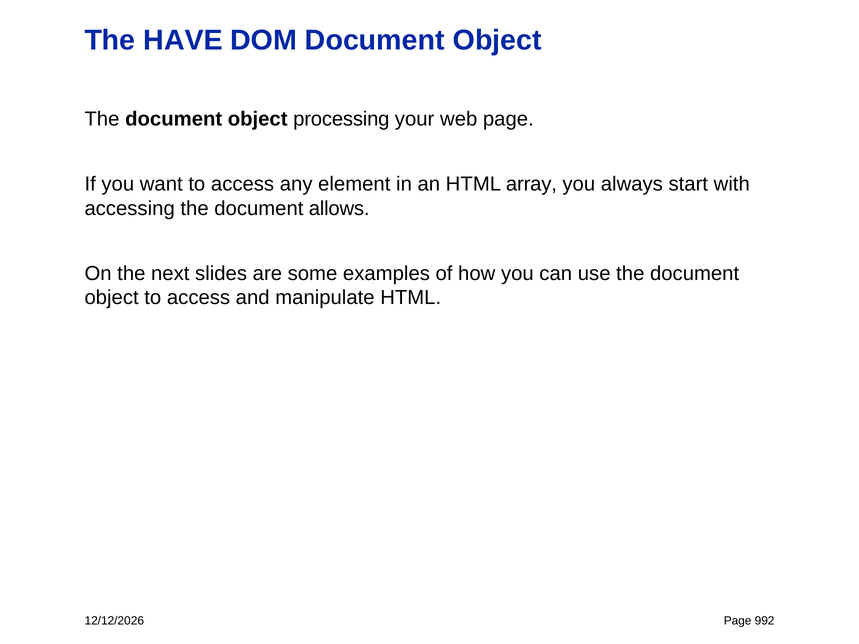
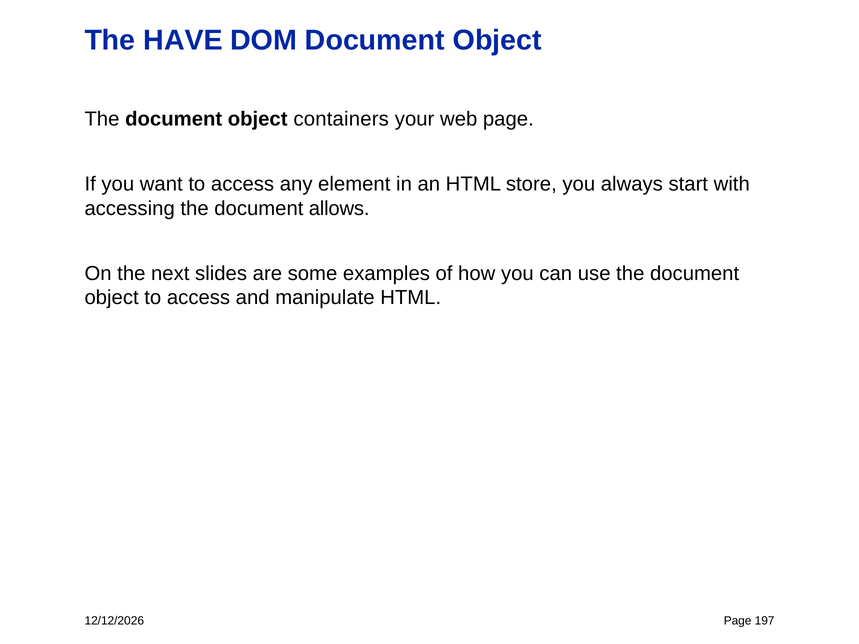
processing: processing -> containers (341, 119)
array: array -> store (531, 184)
992: 992 -> 197 (765, 621)
